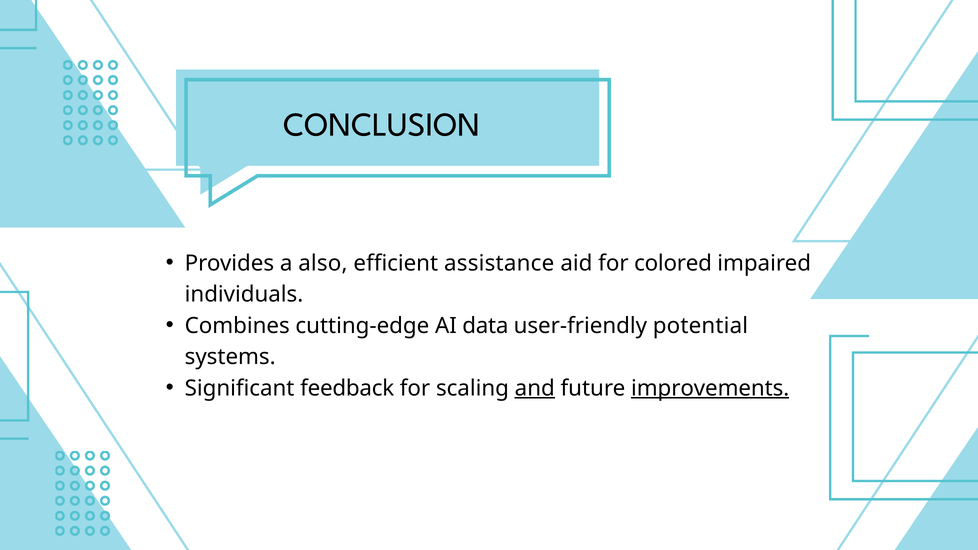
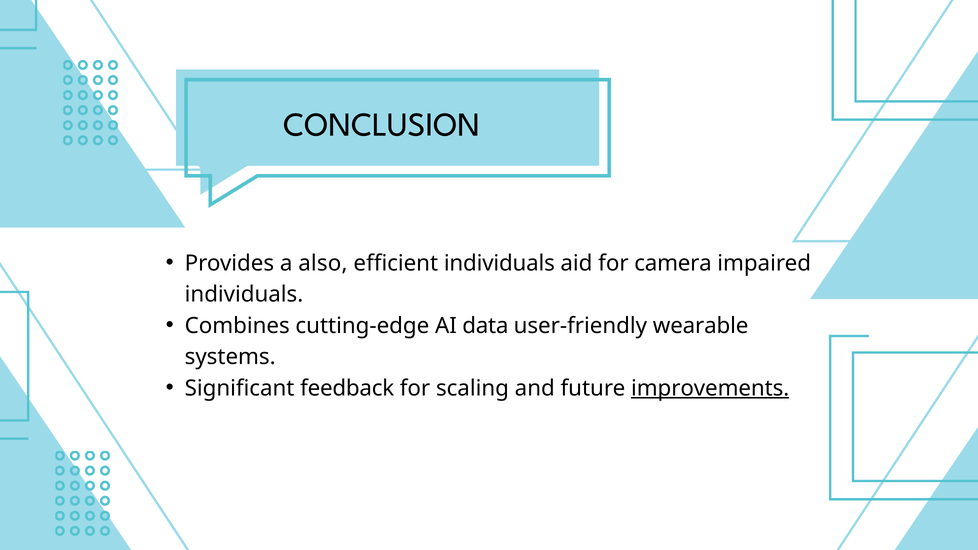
efficient assistance: assistance -> individuals (499, 263)
colored: colored -> camera (673, 263)
potential: potential -> wearable (701, 326)
and underline: present -> none (535, 388)
